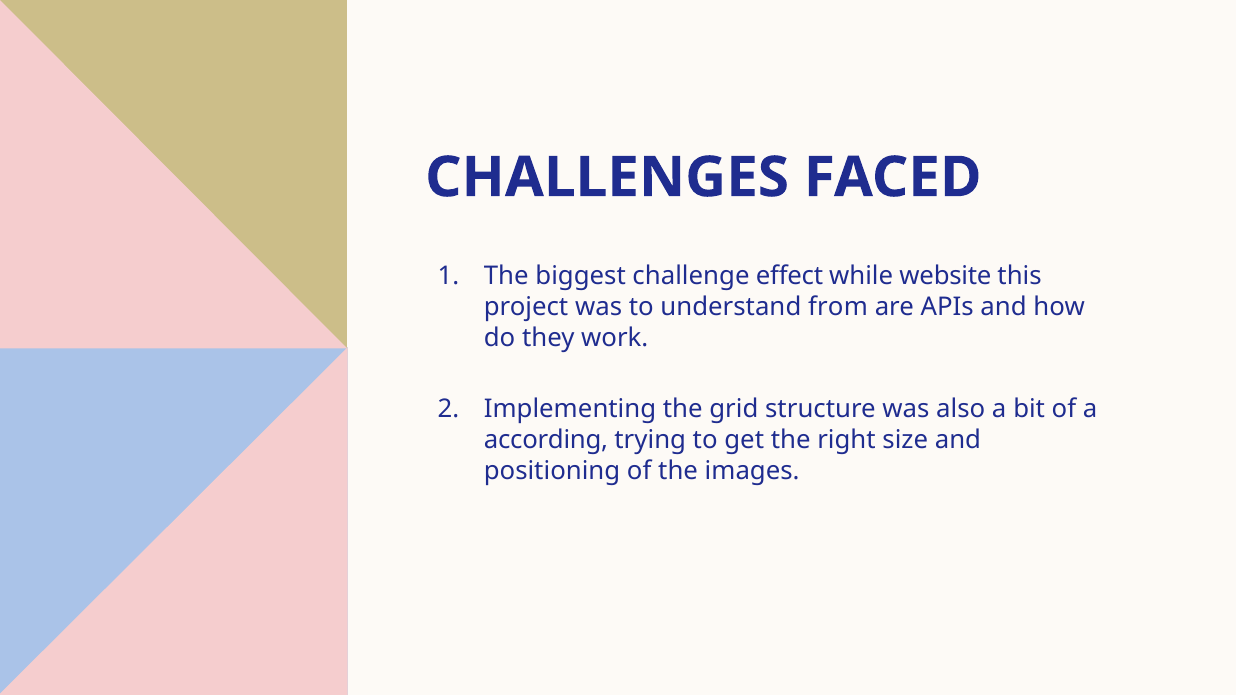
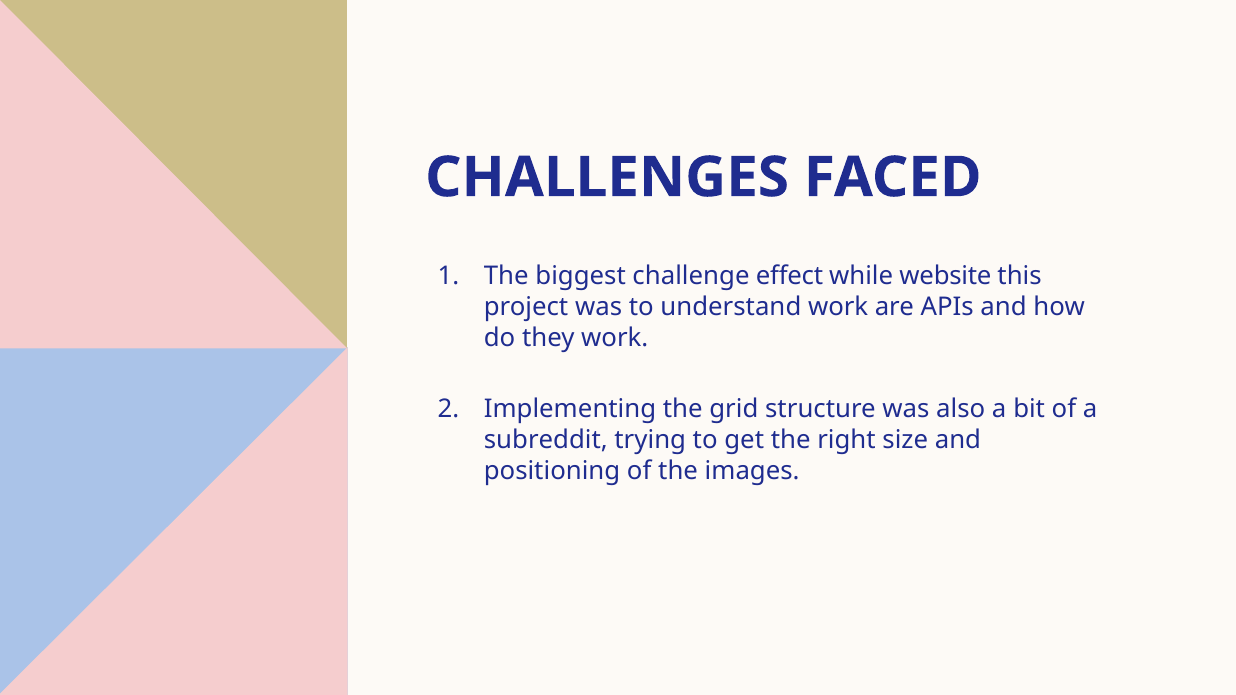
understand from: from -> work (838, 307)
according: according -> subreddit (546, 440)
